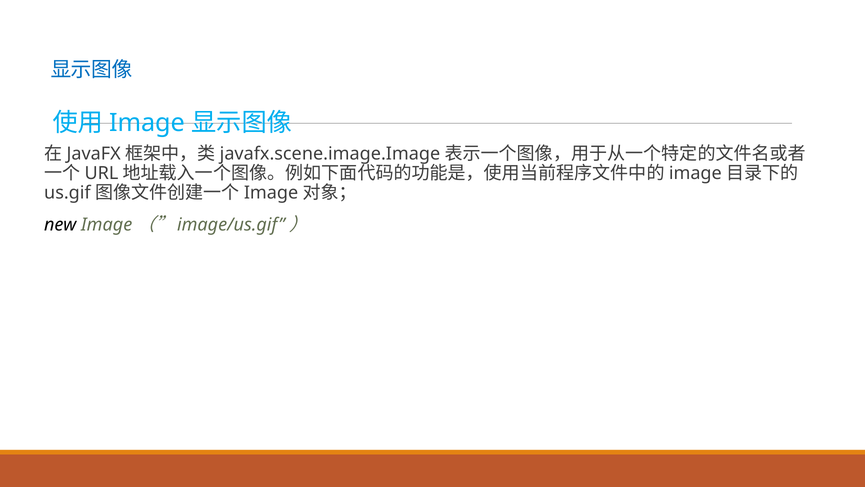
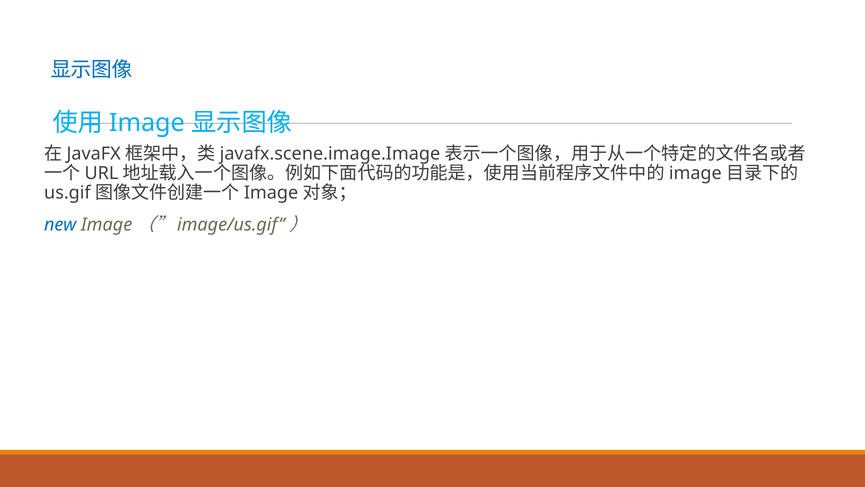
new colour: black -> blue (60, 225)
